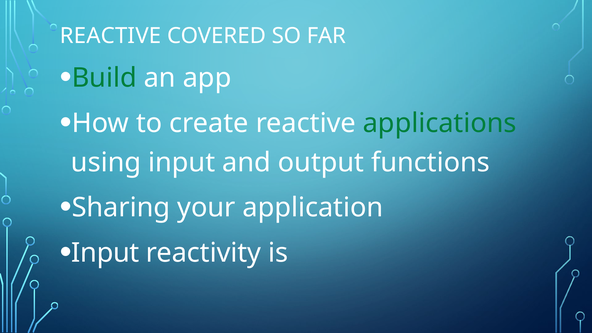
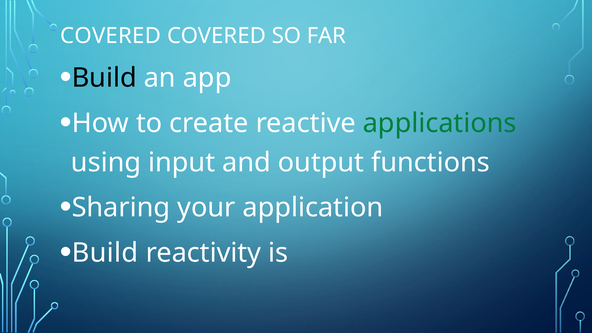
REACTIVE: REACTIVE -> COVERED (111, 36)
Build colour: green -> black (104, 78)
Input: Input -> Build (105, 253)
